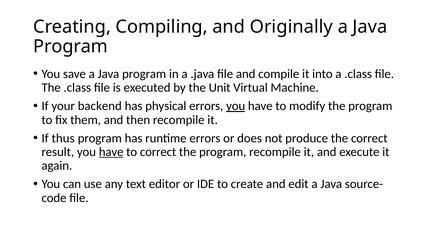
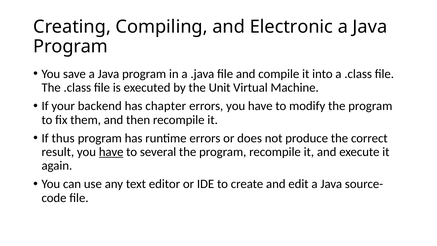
Originally: Originally -> Electronic (291, 27)
physical: physical -> chapter (166, 106)
you underline: present -> none (236, 106)
to correct: correct -> several (158, 152)
